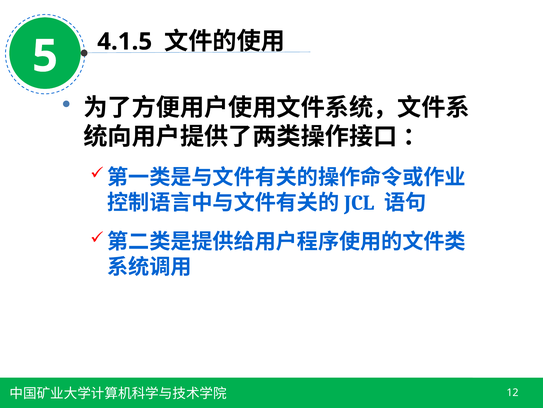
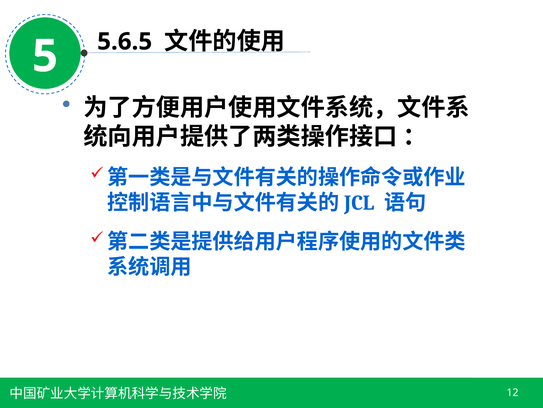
4.1.5: 4.1.5 -> 5.6.5 (125, 41)
